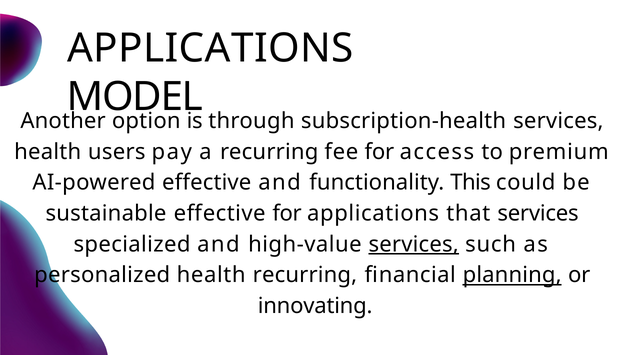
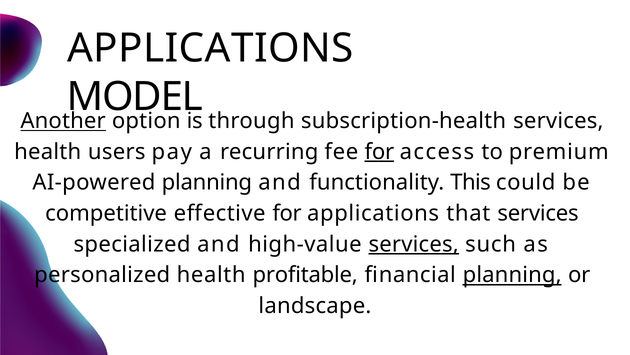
Another underline: none -> present (63, 121)
for underline: none -> present (379, 152)
AI-powered effective: effective -> planning (207, 182)
sustainable: sustainable -> competitive (106, 213)
health recurring: recurring -> profitable (305, 275)
innovating: innovating -> landscape (315, 305)
